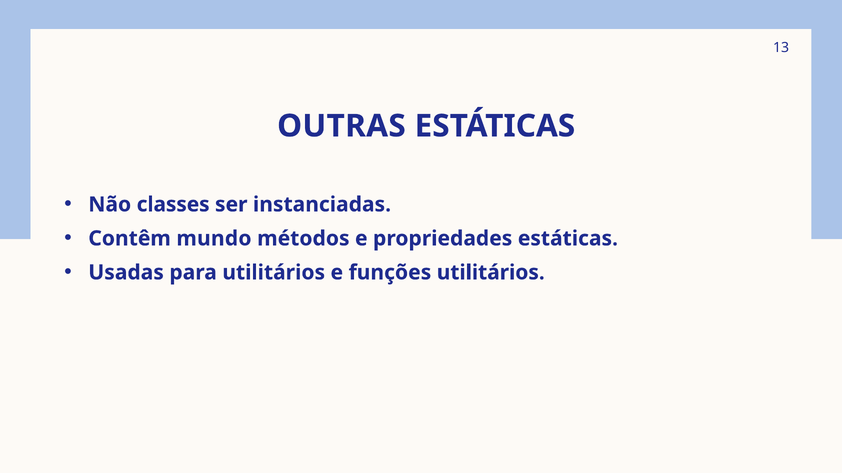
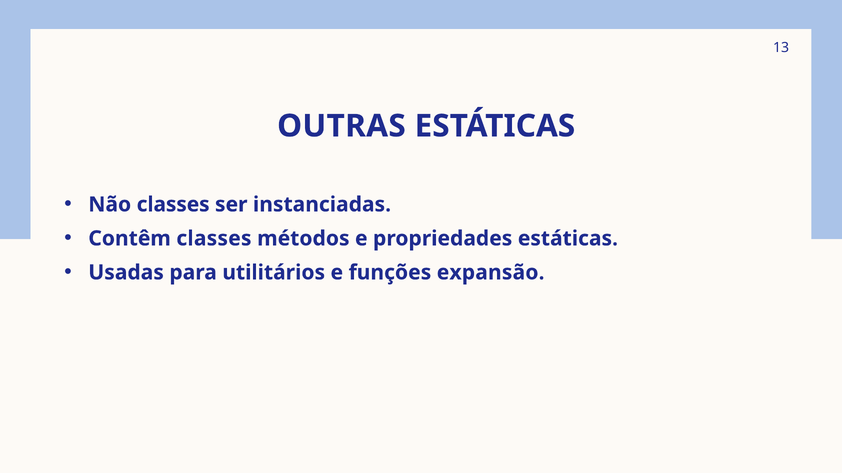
Contêm mundo: mundo -> classes (214, 239)
funções utilitários: utilitários -> expansão (491, 273)
